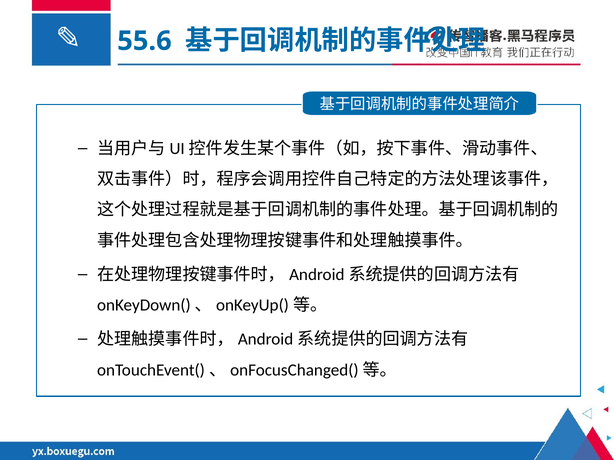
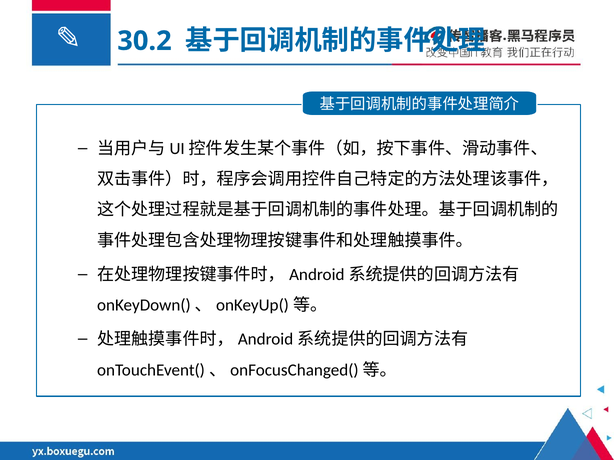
55.6: 55.6 -> 30.2 (144, 41)
